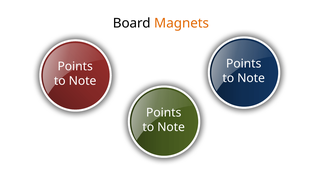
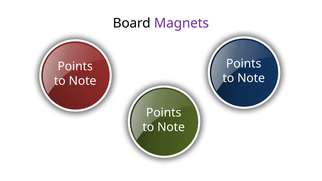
Magnets colour: orange -> purple (182, 23)
